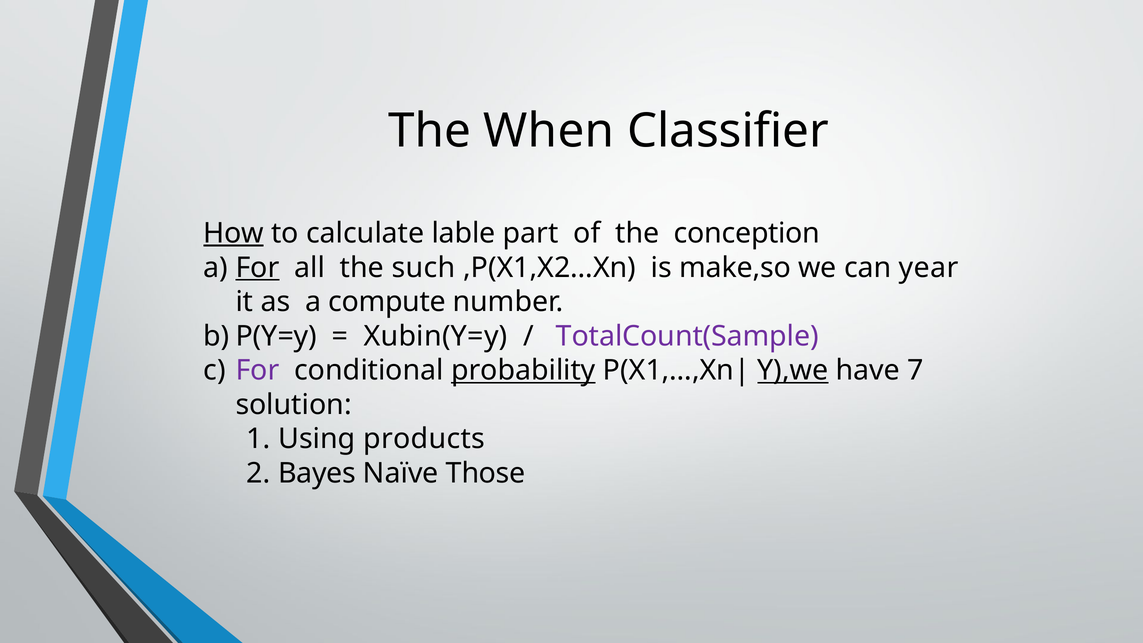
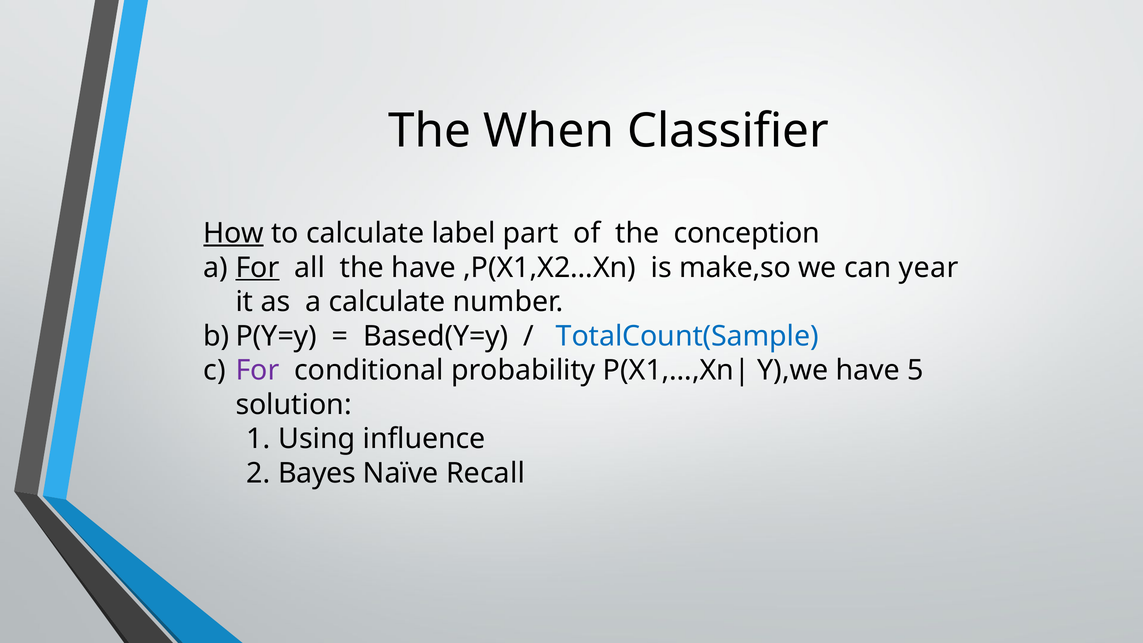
lable: lable -> label (464, 233)
the such: such -> have (424, 268)
a compute: compute -> calculate (387, 302)
Xubin(Y=y: Xubin(Y=y -> Based(Y=y (436, 336)
TotalCount(Sample colour: purple -> blue (687, 336)
probability underline: present -> none (523, 370)
Y),we underline: present -> none (793, 370)
7: 7 -> 5 (916, 370)
products: products -> influence (424, 439)
Those: Those -> Recall (486, 473)
